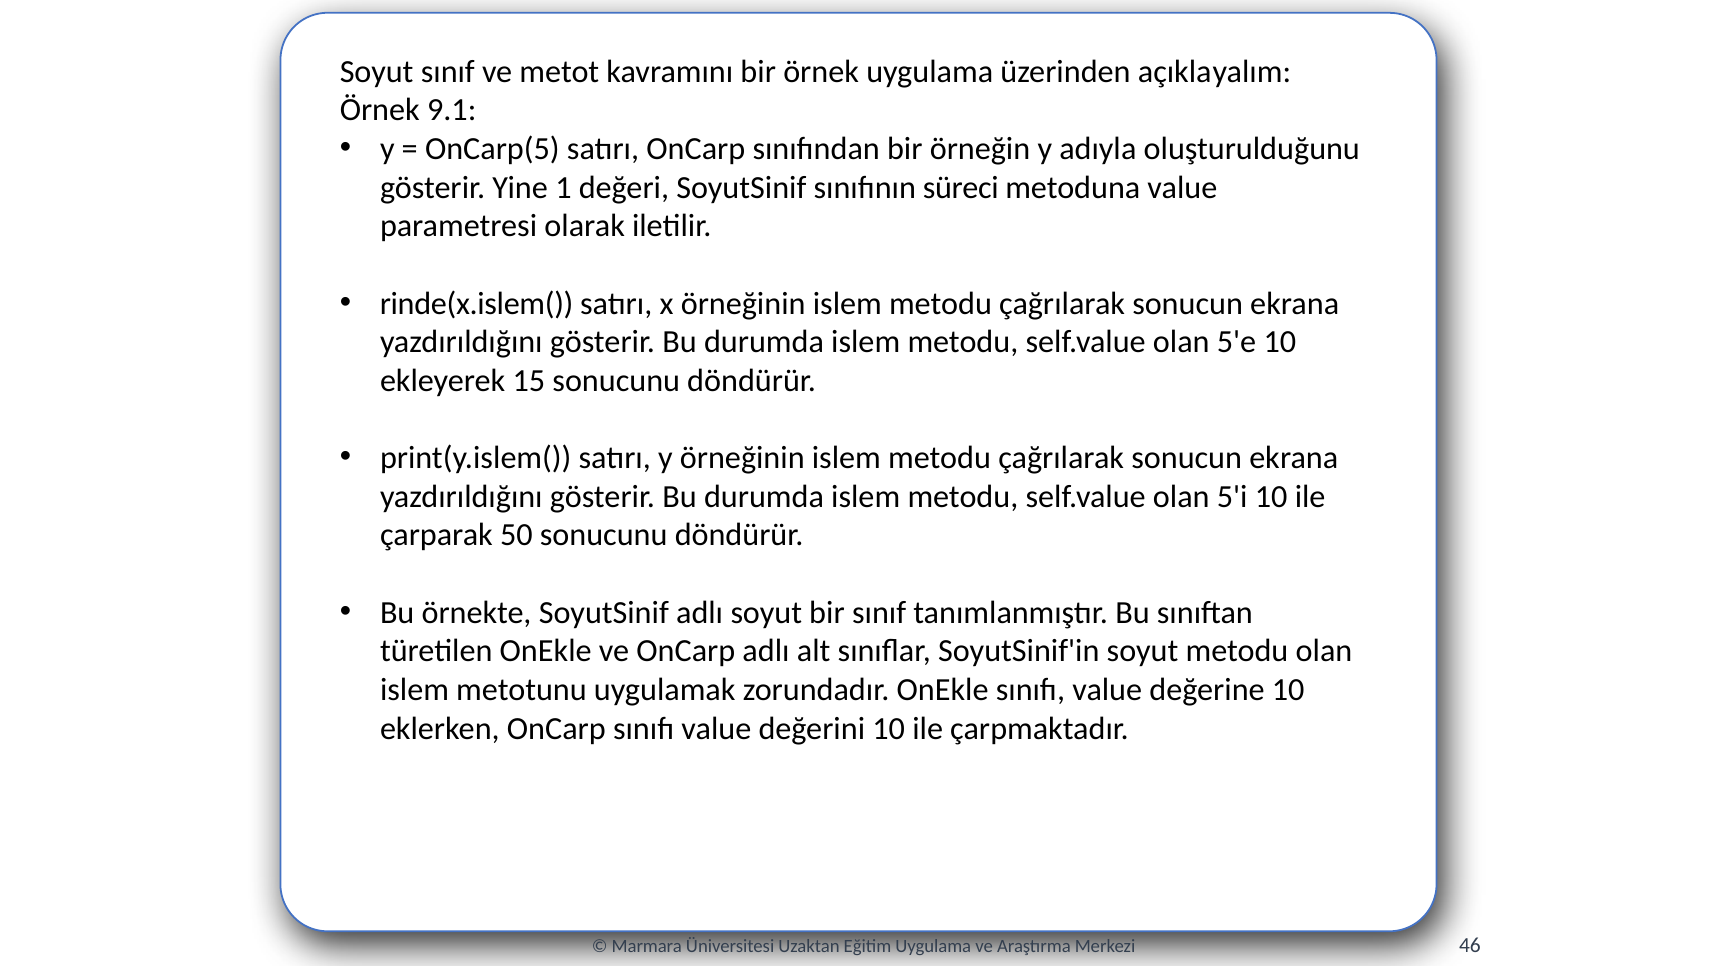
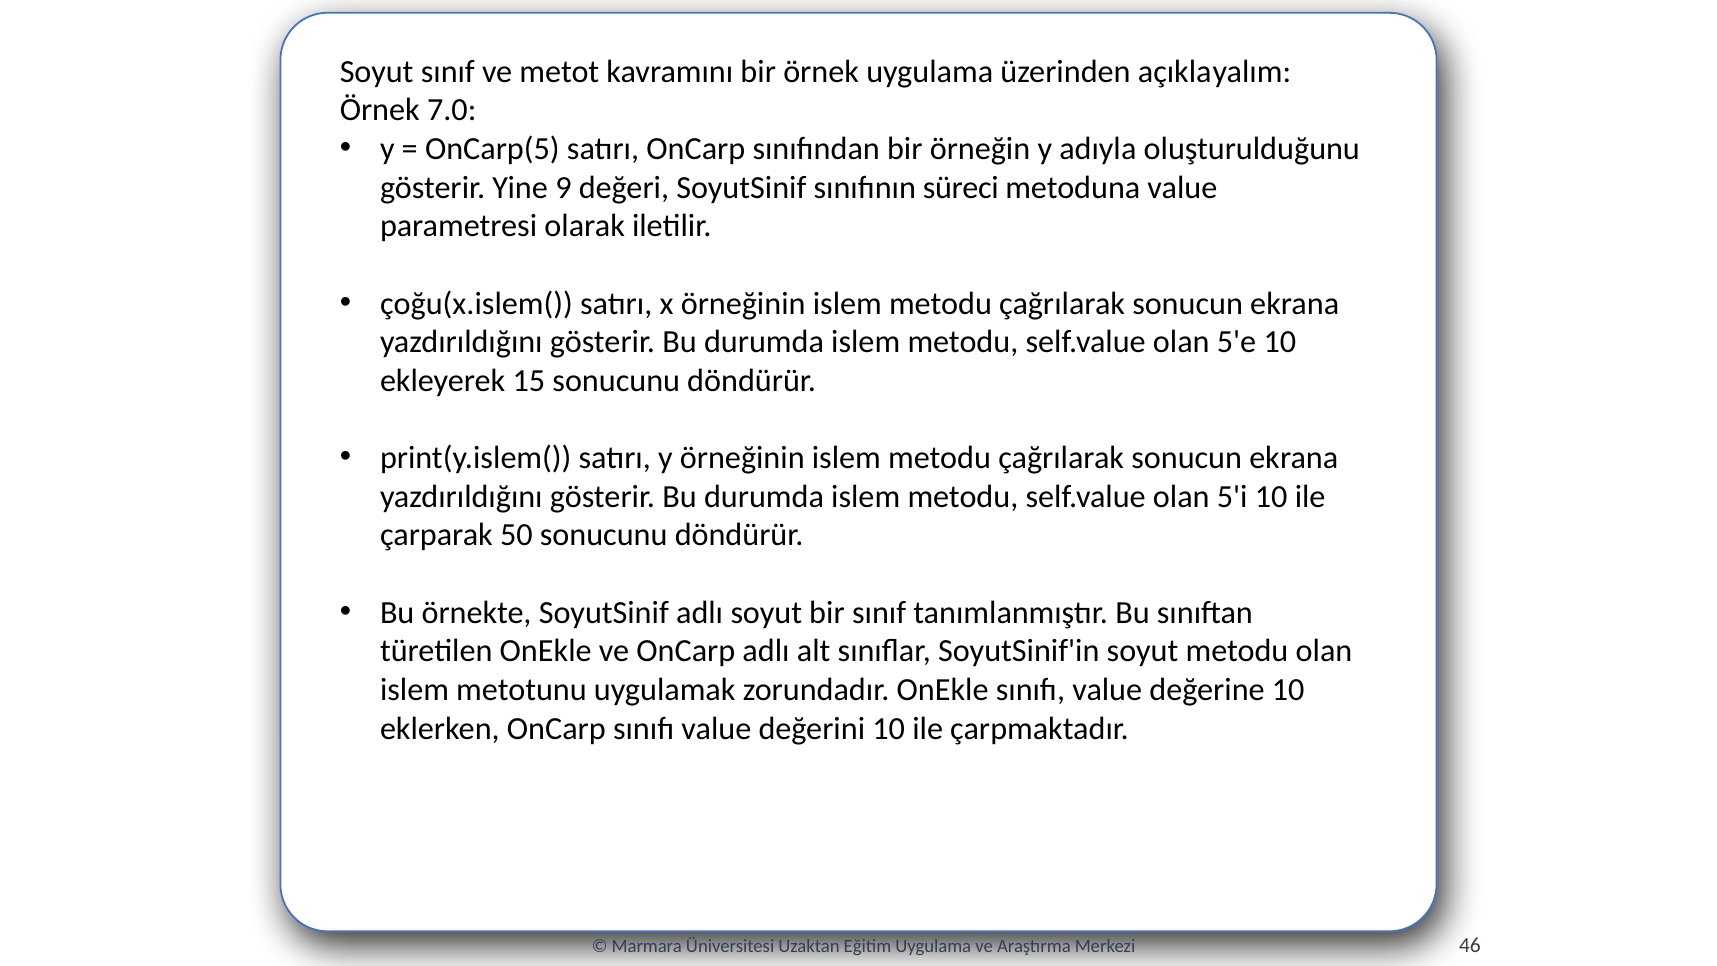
9.1: 9.1 -> 7.0 (452, 110)
1: 1 -> 9 (563, 188)
rinde(x.islem(: rinde(x.islem( -> çoğu(x.islem( (476, 303)
